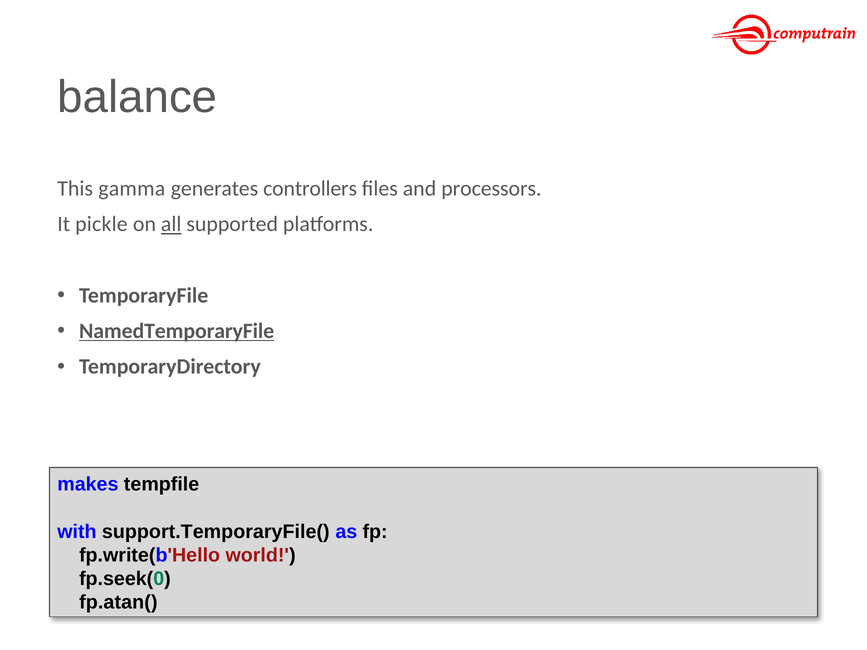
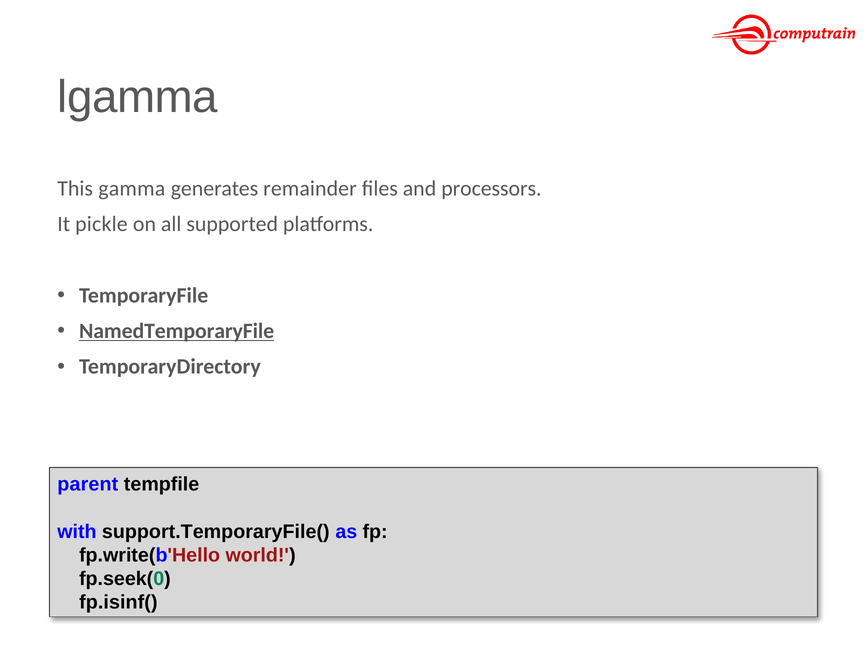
balance: balance -> lgamma (138, 97)
controllers: controllers -> remainder (310, 189)
all underline: present -> none (171, 224)
makes: makes -> parent (88, 485)
fp.atan(: fp.atan( -> fp.isinf( (118, 603)
